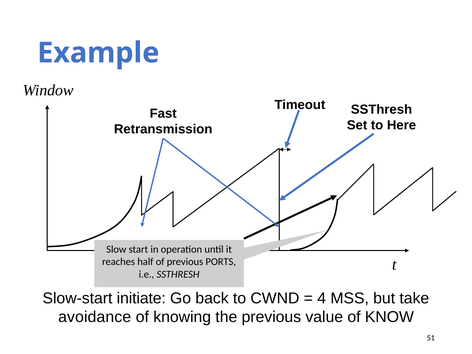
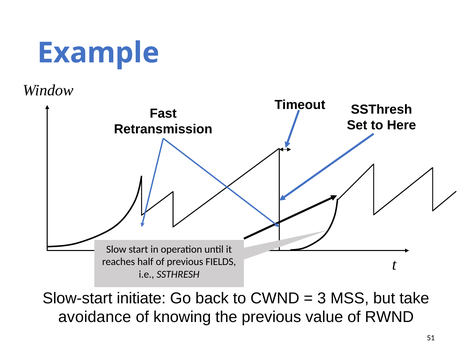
PORTS: PORTS -> FIELDS (221, 262)
4: 4 -> 3 (322, 298)
KNOW: KNOW -> RWND (389, 317)
